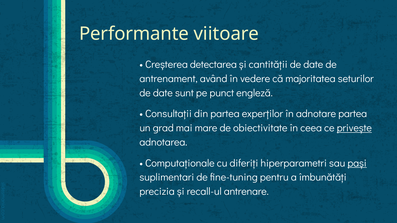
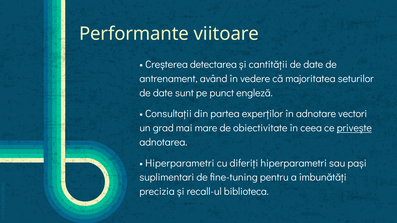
adnotare partea: partea -> vectori (353, 114)
Computaționale: Computaționale -> Hiperparametri (180, 163)
pași underline: present -> none (357, 163)
antrenare: antrenare -> biblioteca (246, 192)
